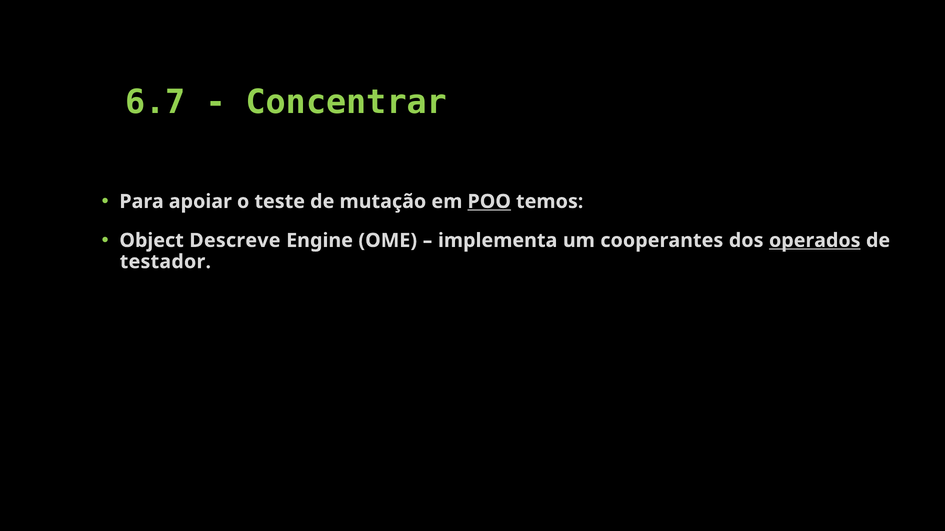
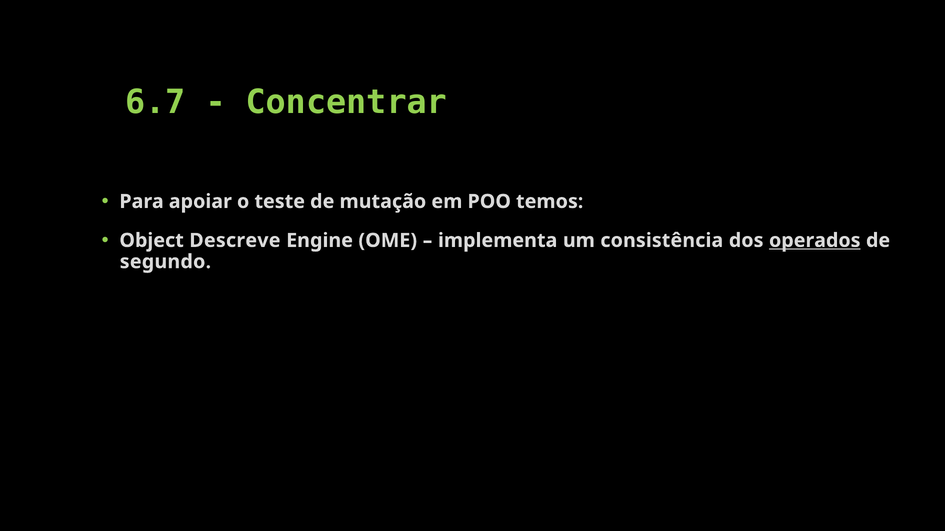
POO underline: present -> none (489, 202)
cooperantes: cooperantes -> consistência (662, 241)
testador: testador -> segundo (165, 262)
